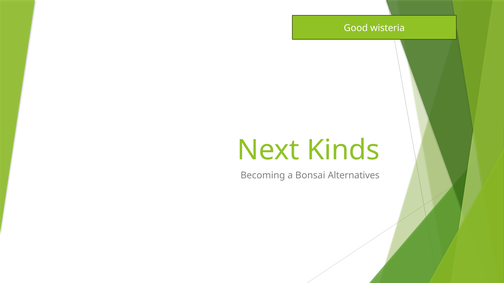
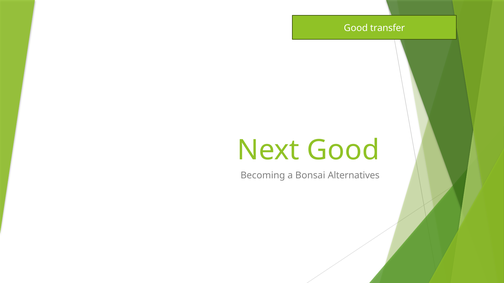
wisteria: wisteria -> transfer (388, 28)
Next Kinds: Kinds -> Good (343, 151)
